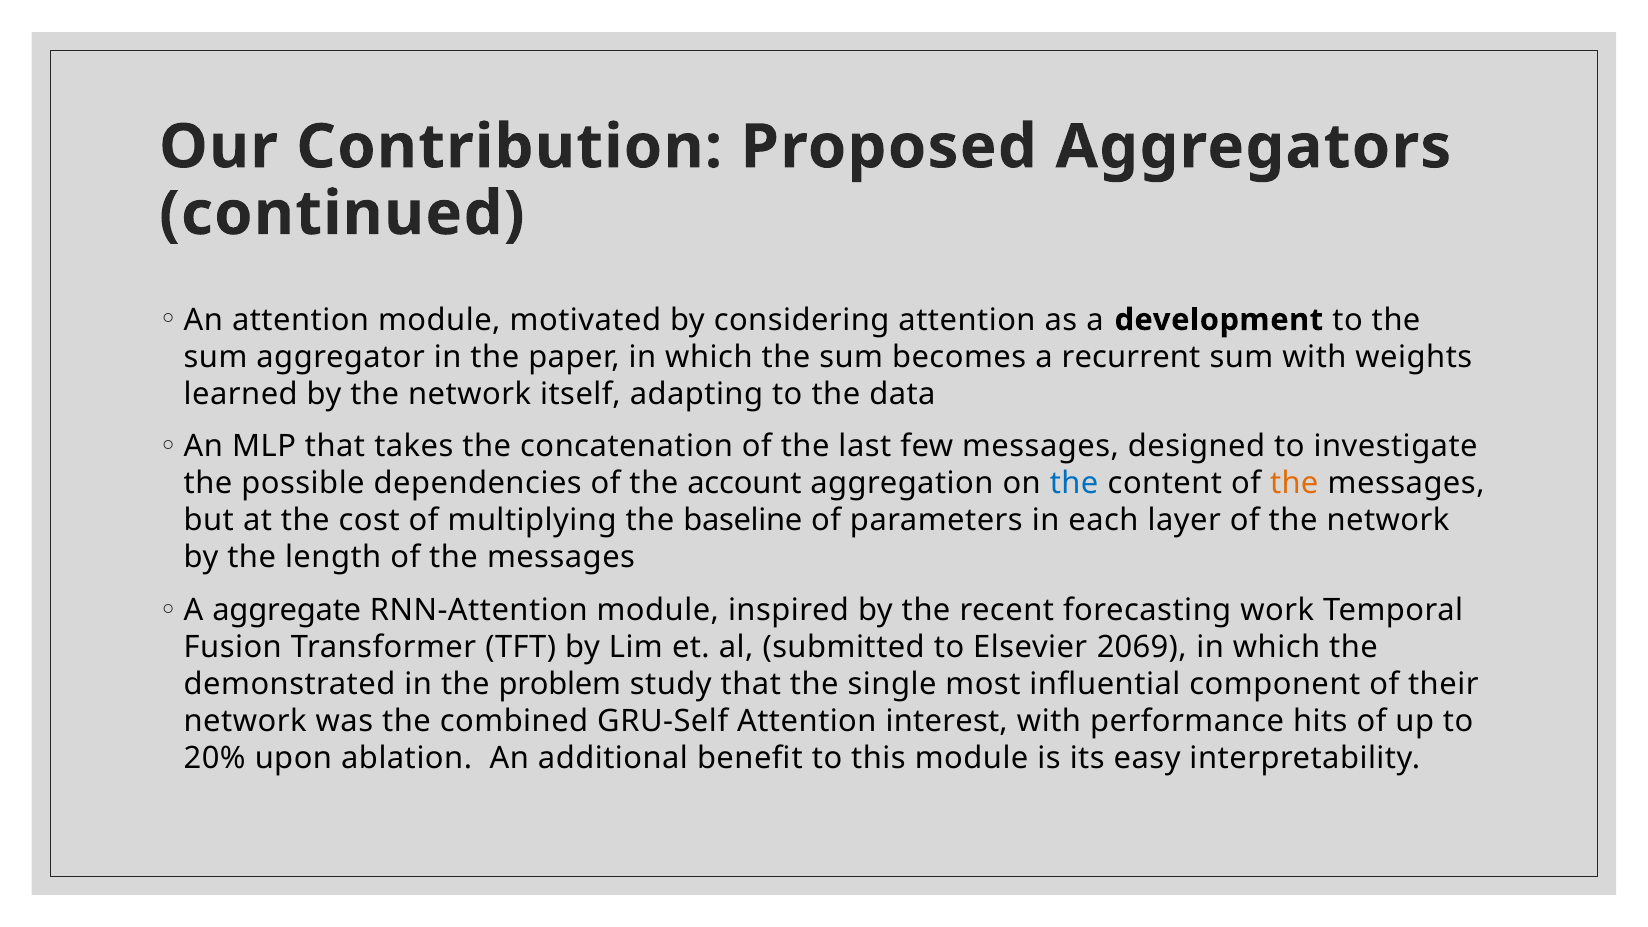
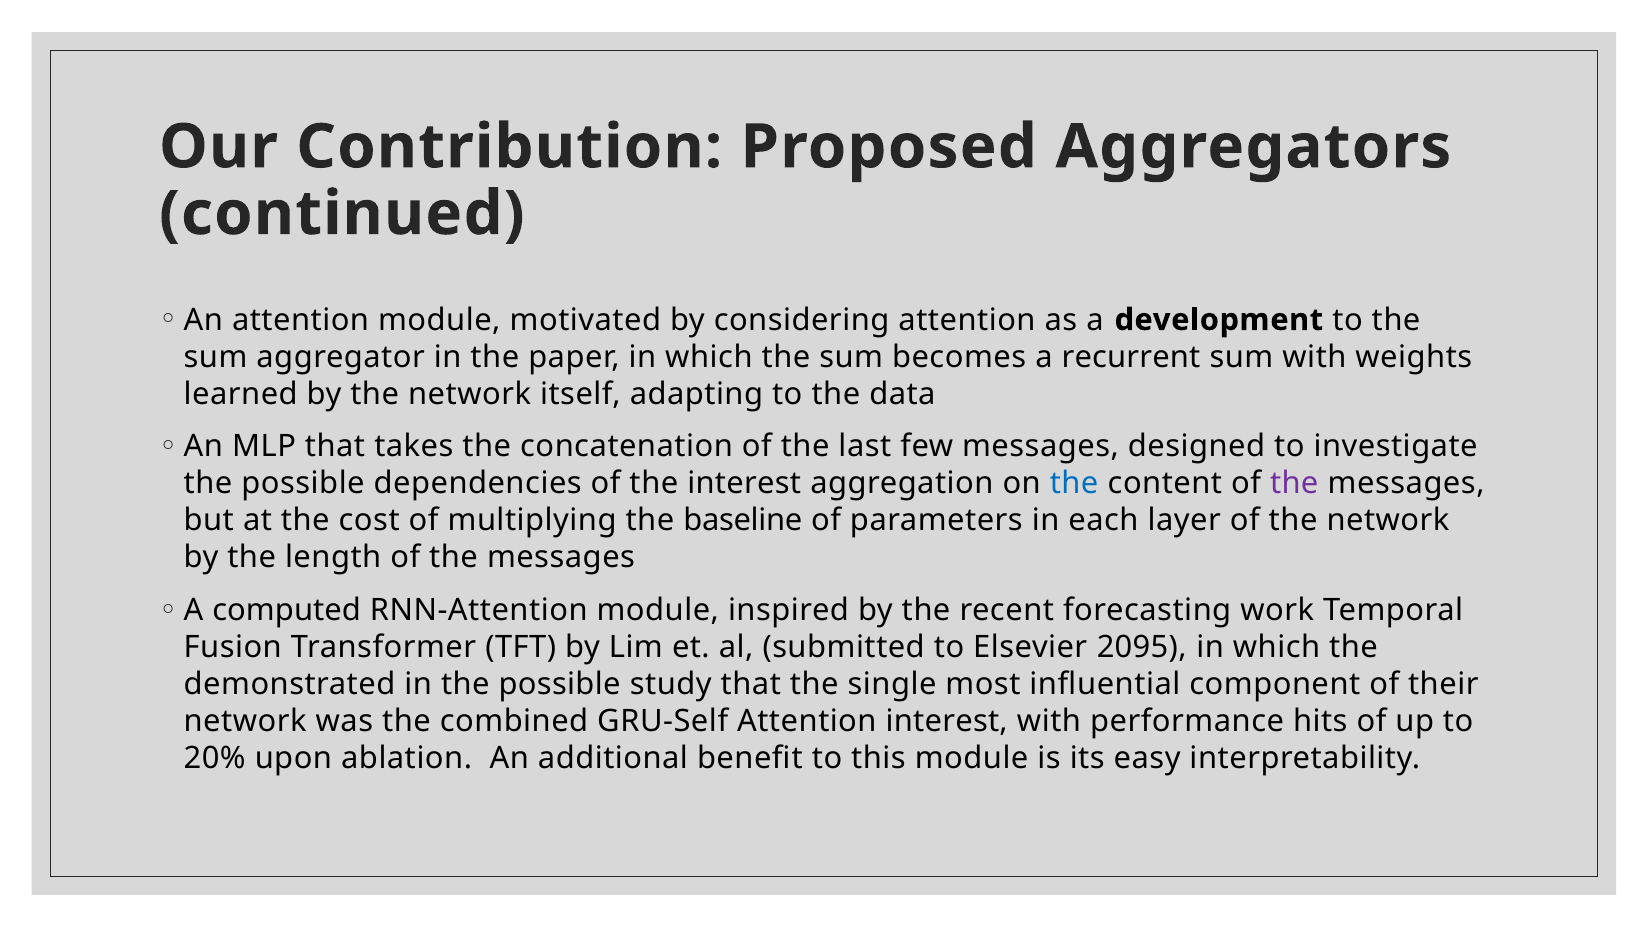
the account: account -> interest (744, 484)
the colour: orange -> purple (1294, 484)
aggregate: aggregate -> computed (287, 610)
2069: 2069 -> 2095 (1142, 647)
in the problem: problem -> possible (560, 684)
